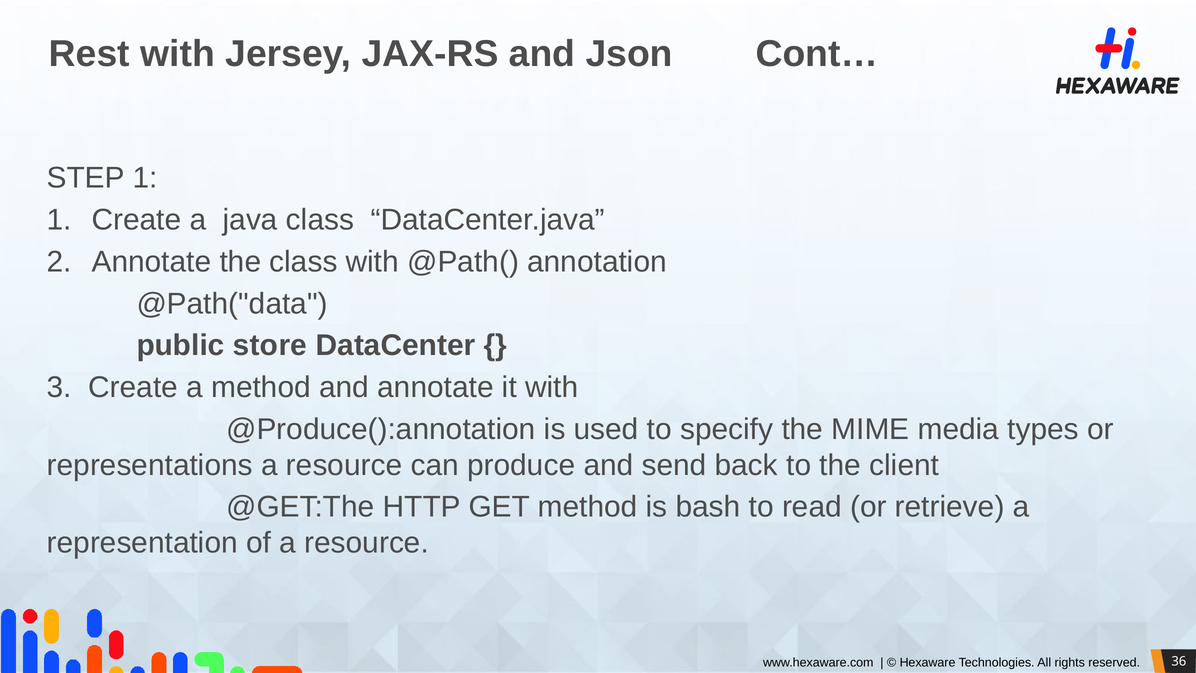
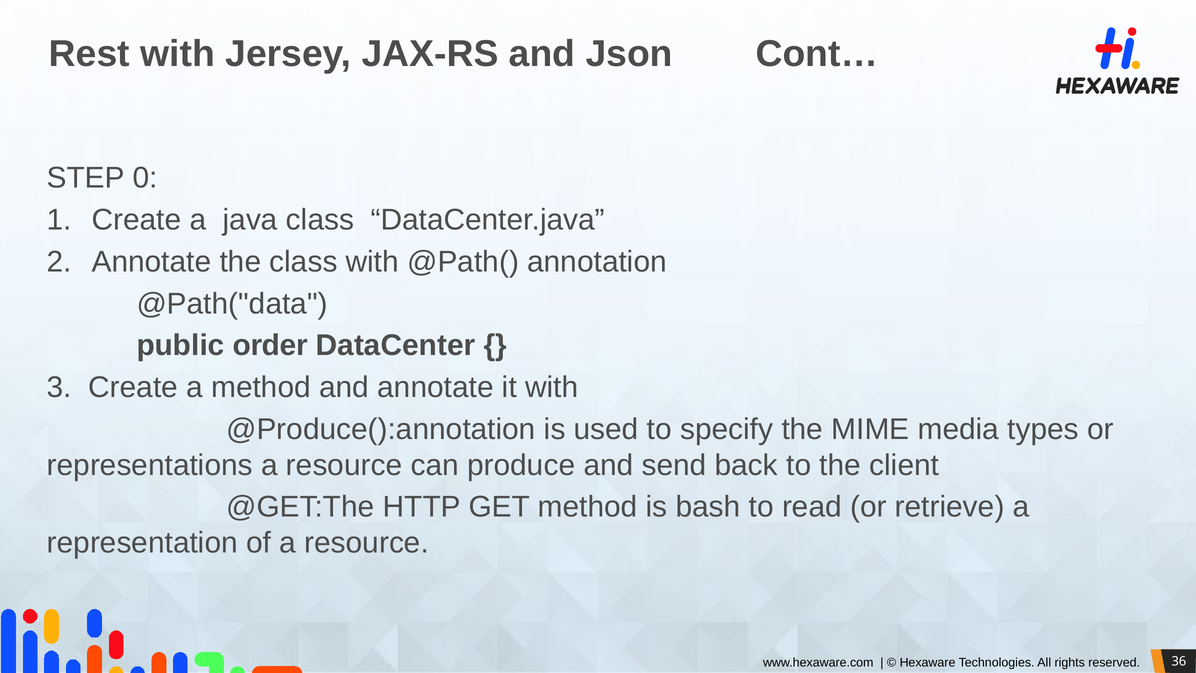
STEP 1: 1 -> 0 (145, 178)
store: store -> order (270, 345)
